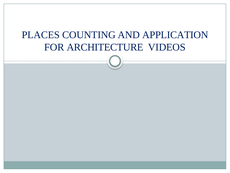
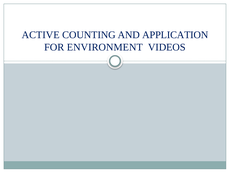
PLACES: PLACES -> ACTIVE (41, 35)
ARCHITECTURE: ARCHITECTURE -> ENVIRONMENT (105, 47)
